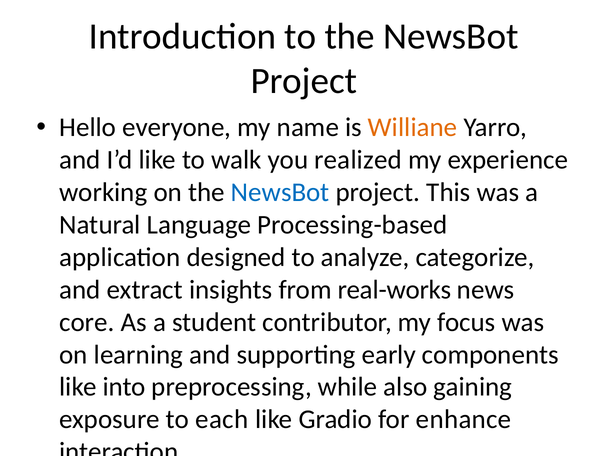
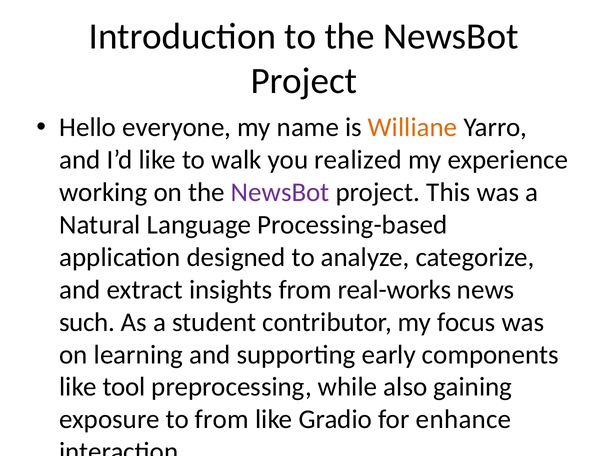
NewsBot colour: blue -> purple (280, 192)
core: core -> such (87, 322)
into: into -> tool (124, 387)
to each: each -> from (222, 419)
